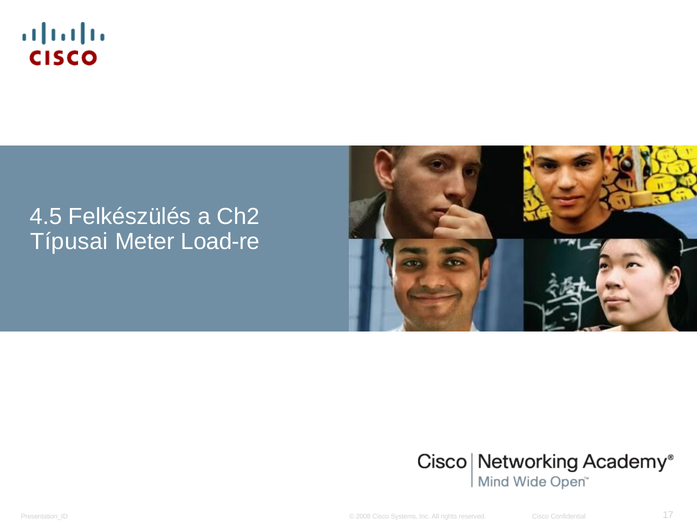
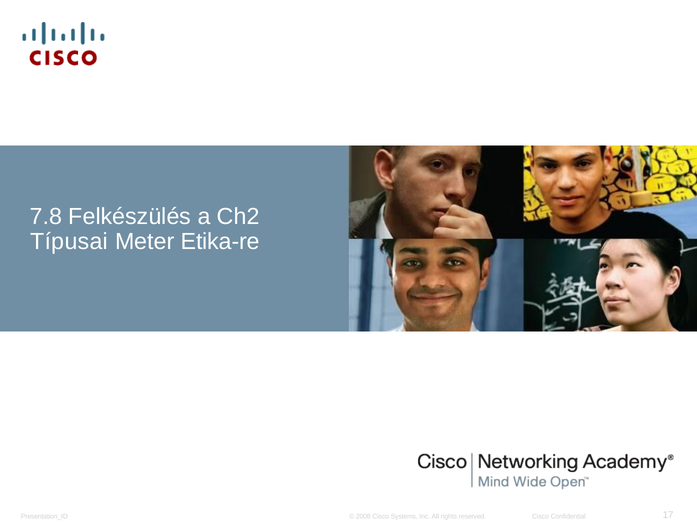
4.5: 4.5 -> 7.8 (46, 217)
Load-re: Load-re -> Etika-re (220, 242)
